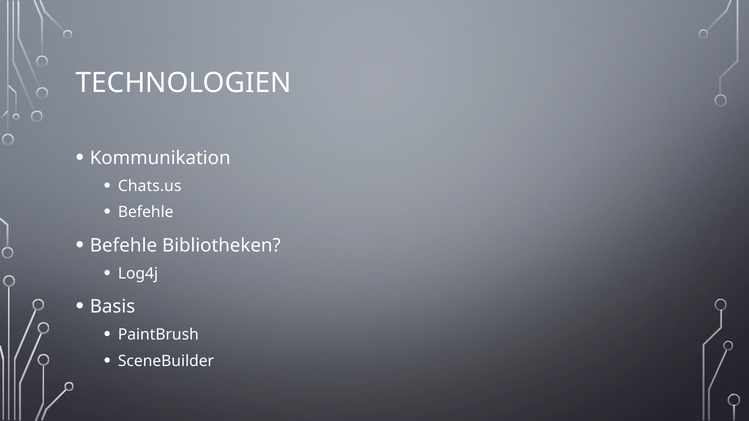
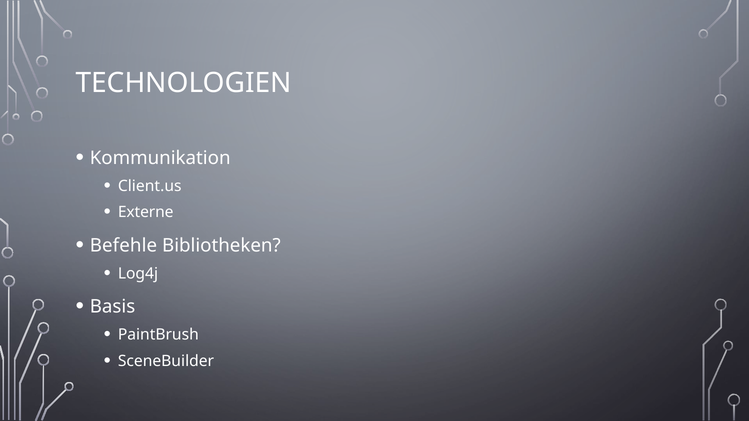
Chats.us: Chats.us -> Client.us (150, 186)
Befehle: Befehle -> Externe (146, 212)
